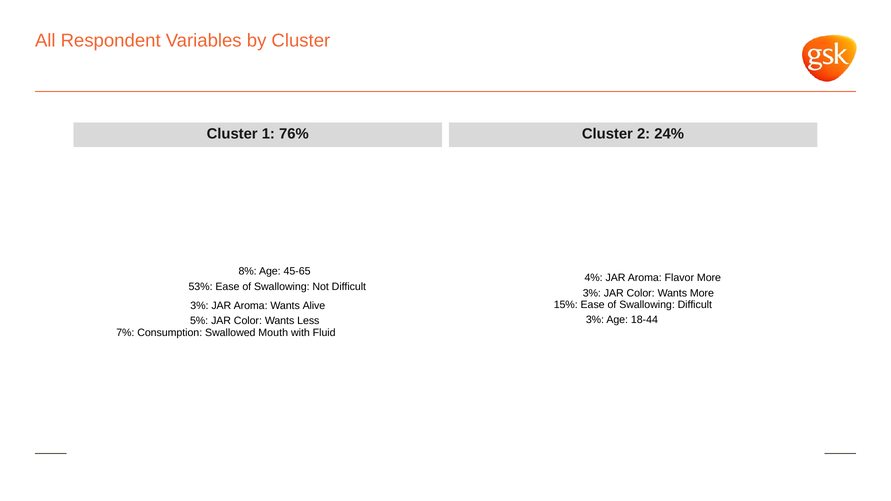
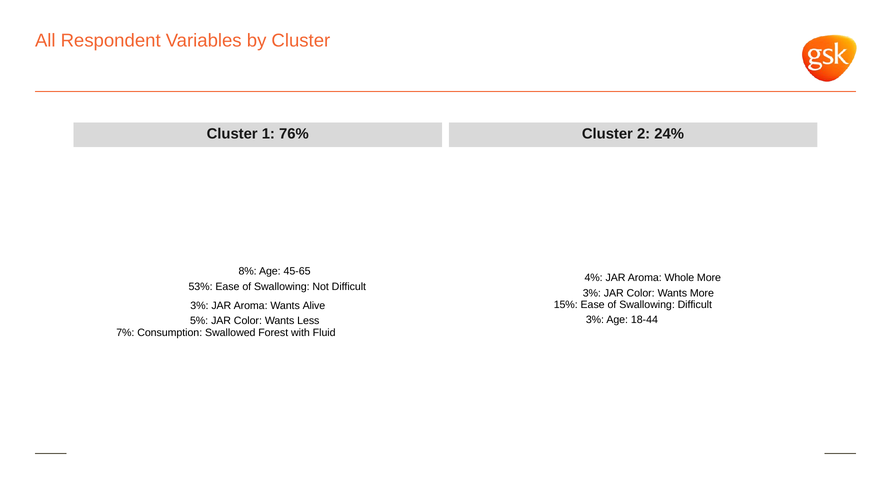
Flavor: Flavor -> Whole (679, 278)
Mouth: Mouth -> Forest (273, 333)
